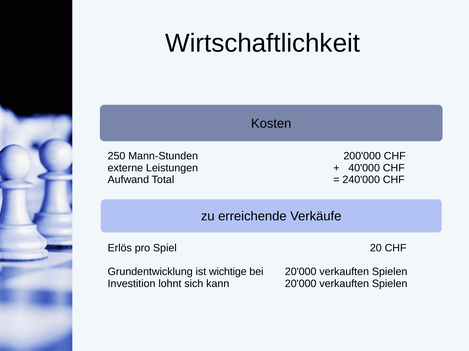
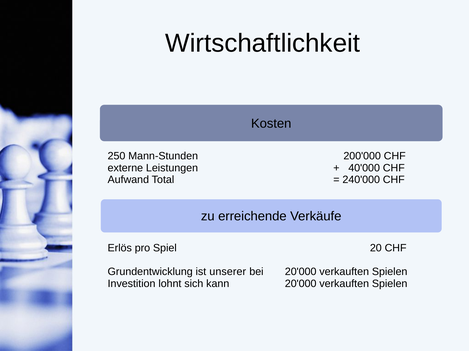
wichtige: wichtige -> unserer (228, 272)
